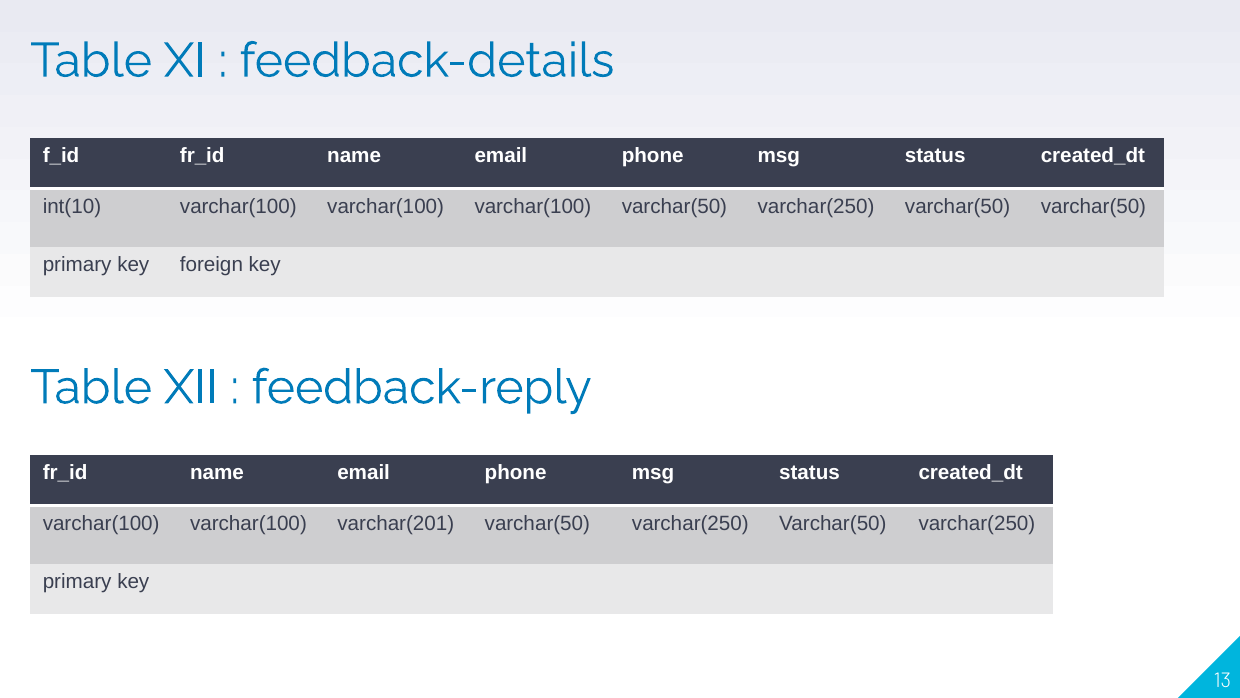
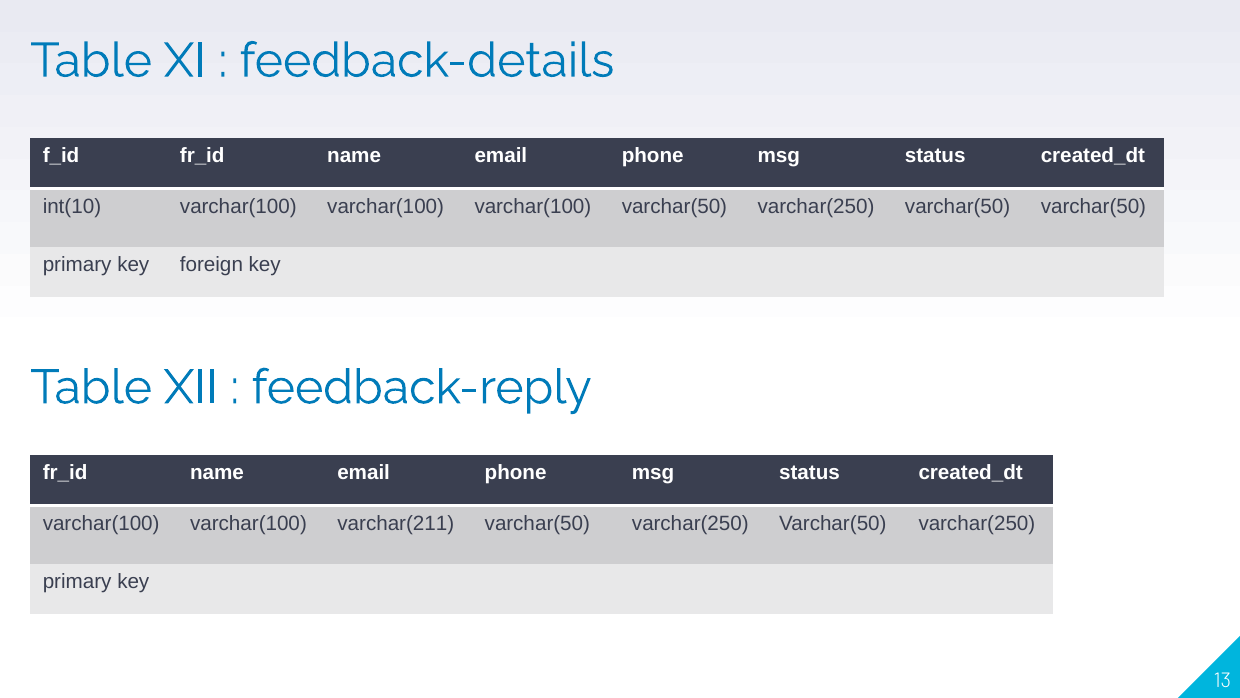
varchar(201: varchar(201 -> varchar(211 (396, 523)
